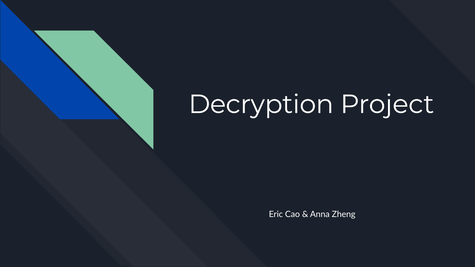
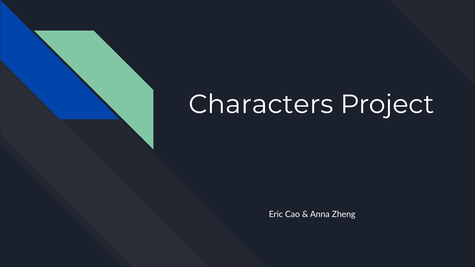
Decryption: Decryption -> Characters (261, 104)
